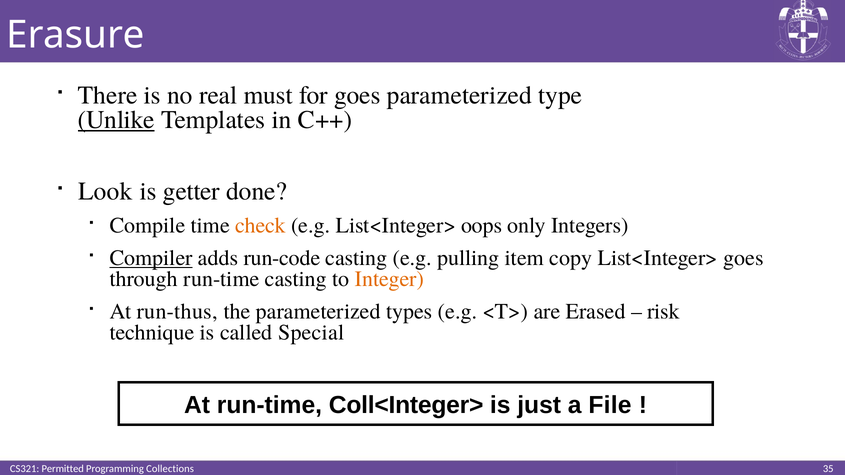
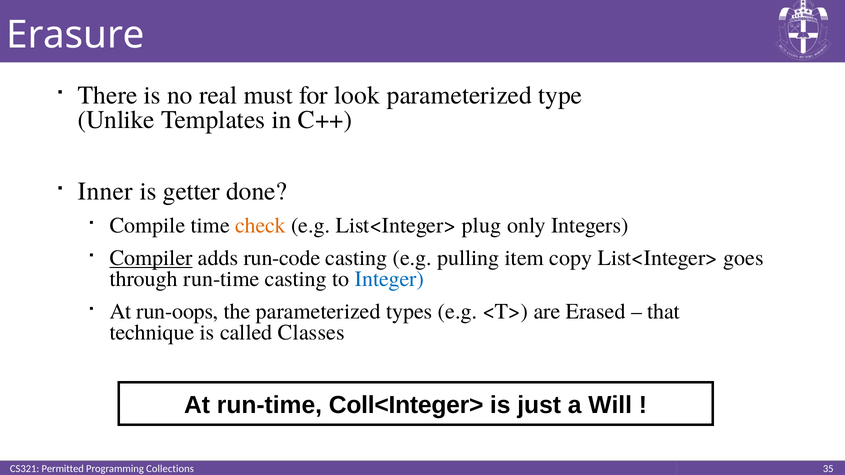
for goes: goes -> look (357, 95)
Unlike underline: present -> none (116, 120)
Look: Look -> Inner (105, 192)
oops: oops -> plug (481, 226)
Integer colour: orange -> blue (389, 279)
run-thus: run-thus -> run-oops (177, 312)
risk: risk -> that (664, 312)
Special: Special -> Classes (311, 333)
File: File -> Will (610, 405)
